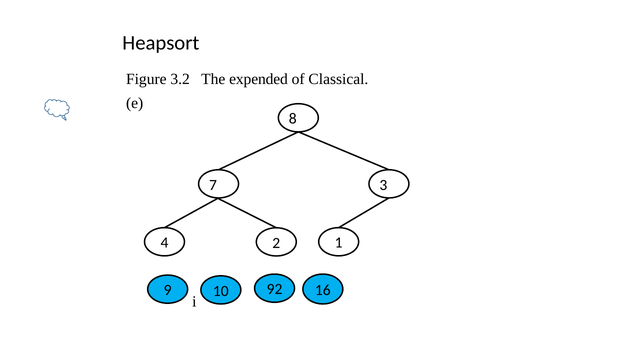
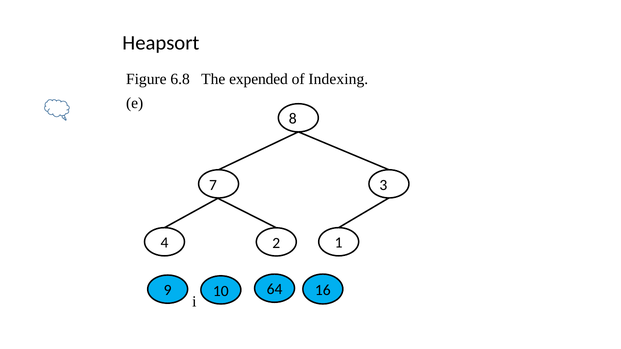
3.2: 3.2 -> 6.8 (180, 79)
Classical: Classical -> Indexing (338, 79)
92: 92 -> 64 (275, 290)
